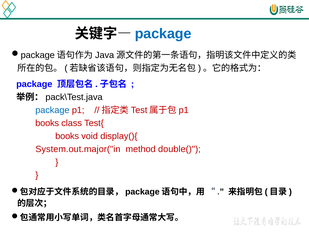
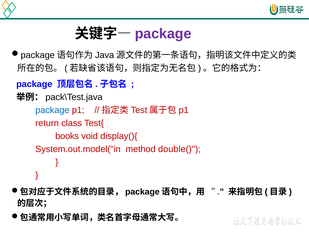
package colour: blue -> purple (163, 34)
books: books -> return (47, 123)
System.out.major("in: System.out.major("in -> System.out.model("in (78, 149)
